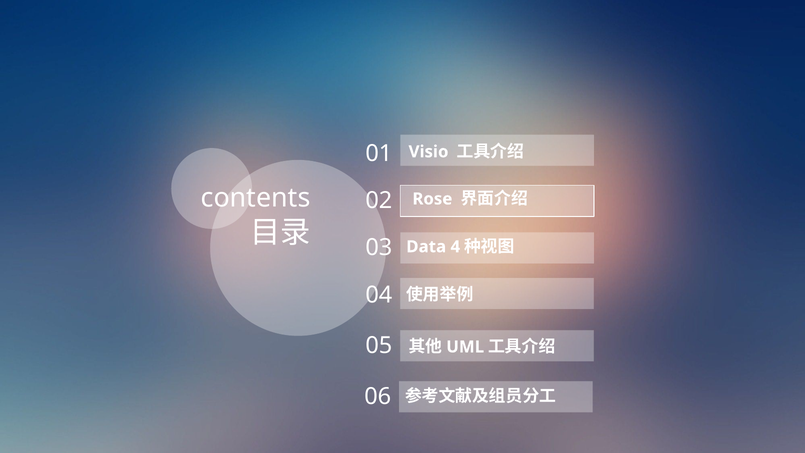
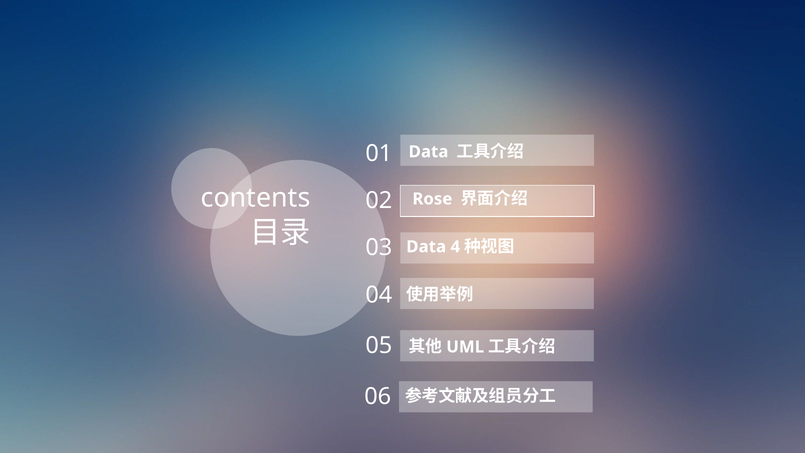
Visio: Visio -> Data (429, 152)
